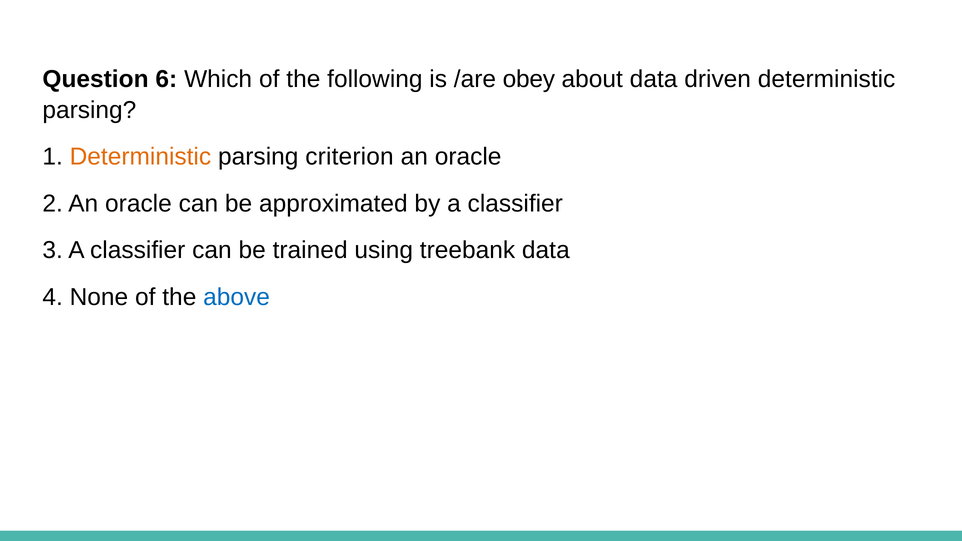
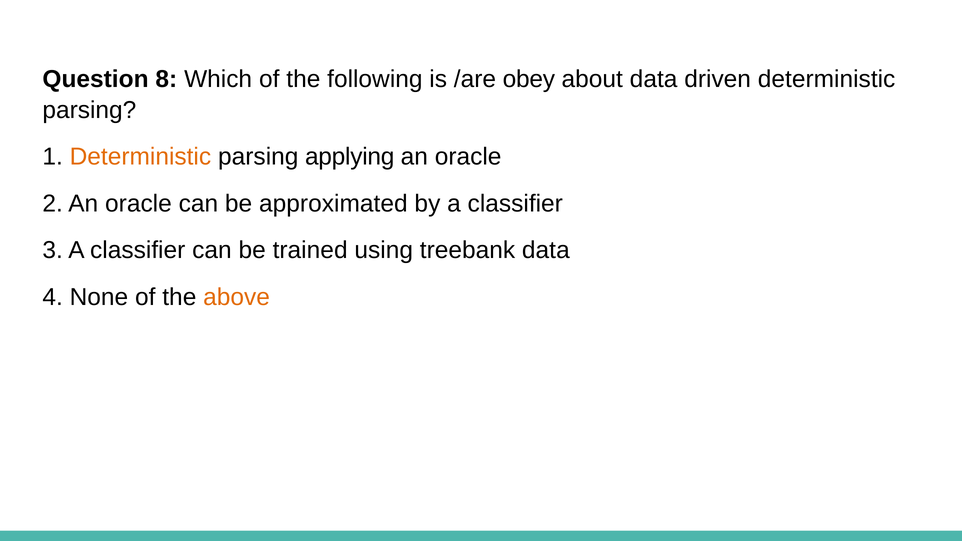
6: 6 -> 8 (166, 79)
criterion: criterion -> applying (350, 157)
above colour: blue -> orange (237, 297)
